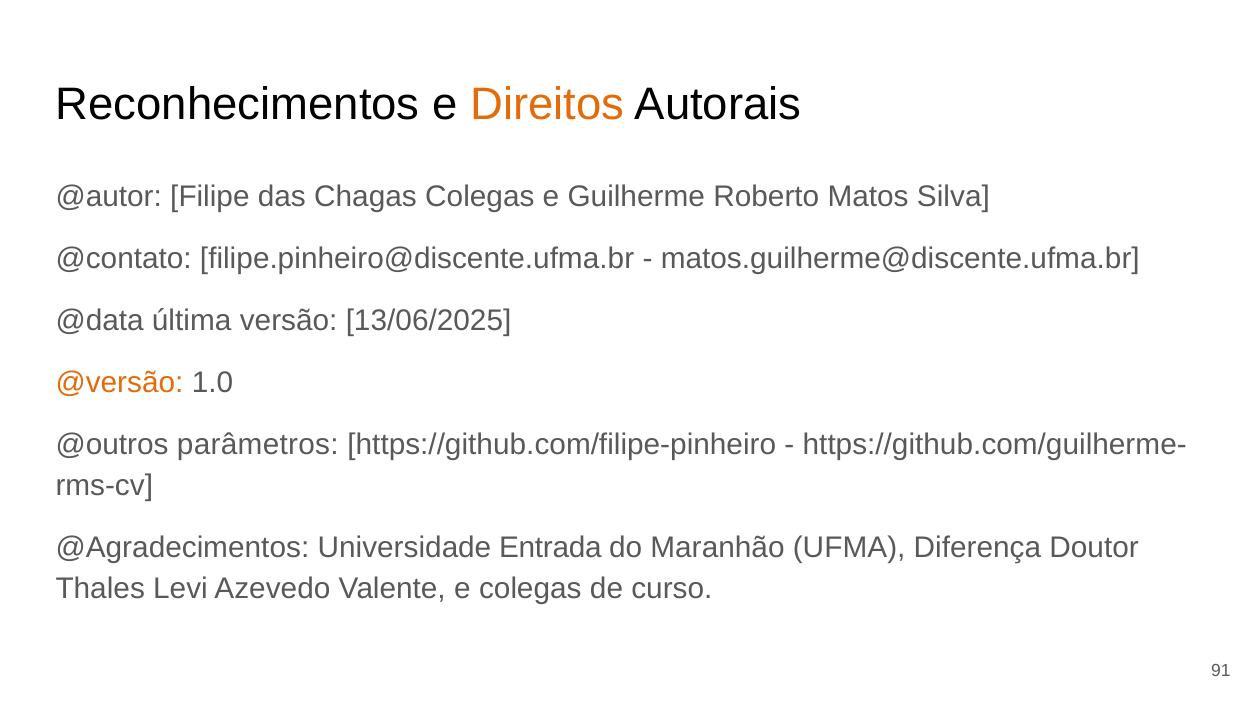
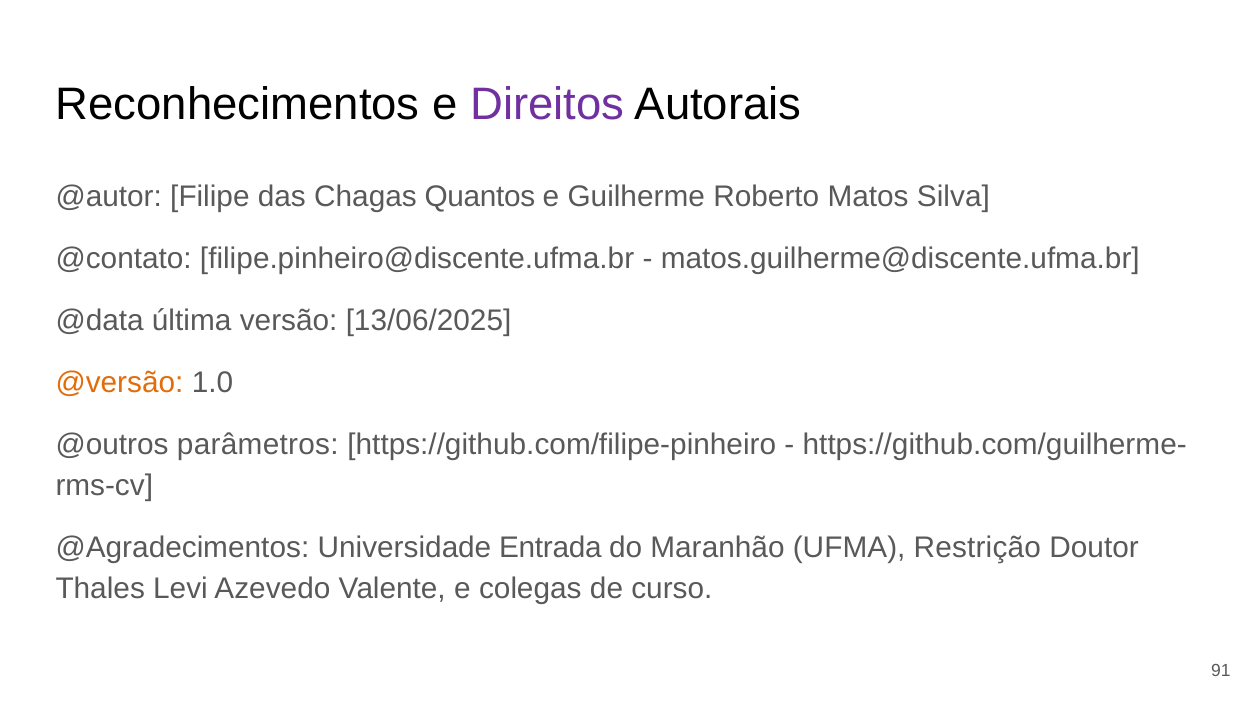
Direitos colour: orange -> purple (547, 104)
Chagas Colegas: Colegas -> Quantos (480, 197)
Diferença: Diferença -> Restrição (977, 548)
